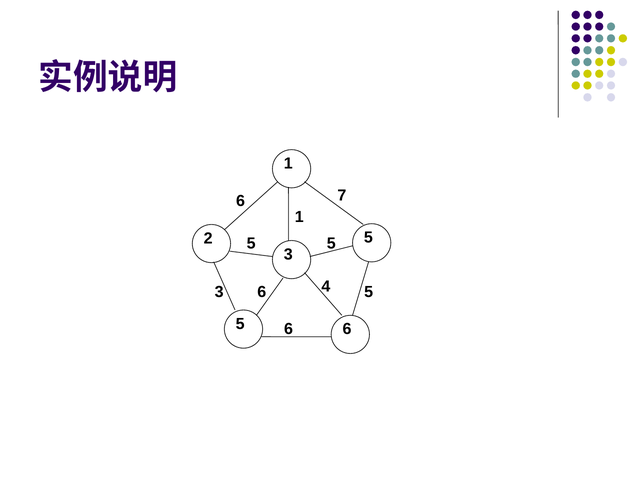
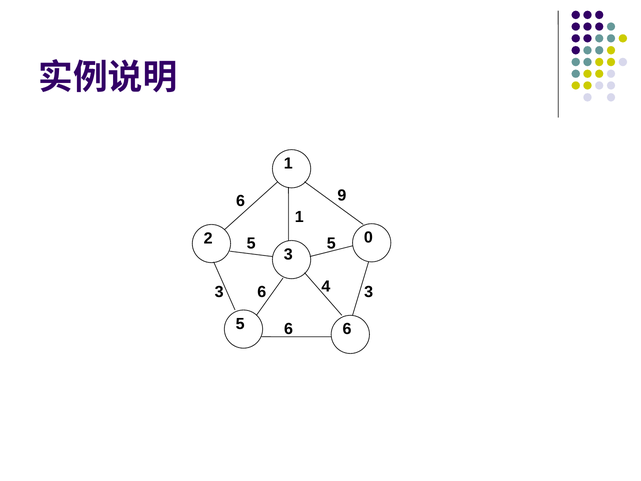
7: 7 -> 9 (342, 195)
2 5: 5 -> 0 (368, 237)
4 5: 5 -> 3 (369, 292)
